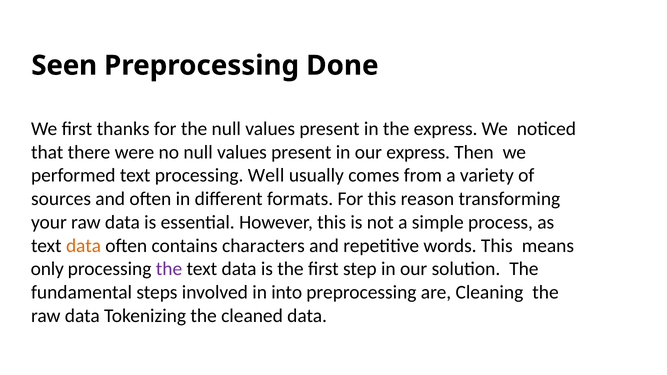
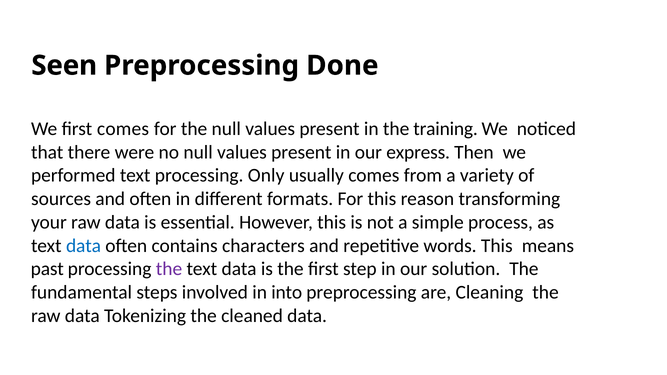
first thanks: thanks -> comes (123, 129)
the express: express -> training (446, 129)
Well: Well -> Only (266, 176)
data colour: orange -> blue (84, 246)
only: only -> past (47, 269)
